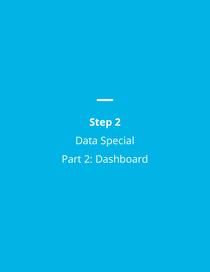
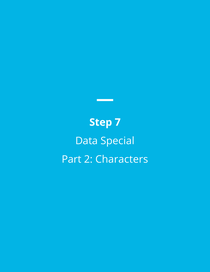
Step 2: 2 -> 7 (118, 122)
Dashboard: Dashboard -> Characters (122, 159)
